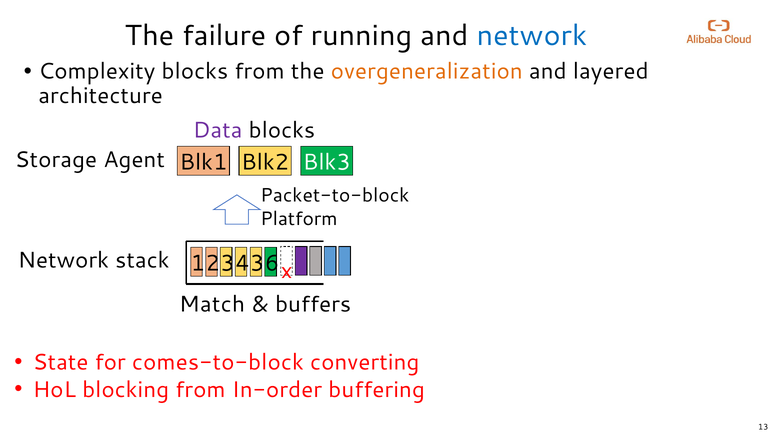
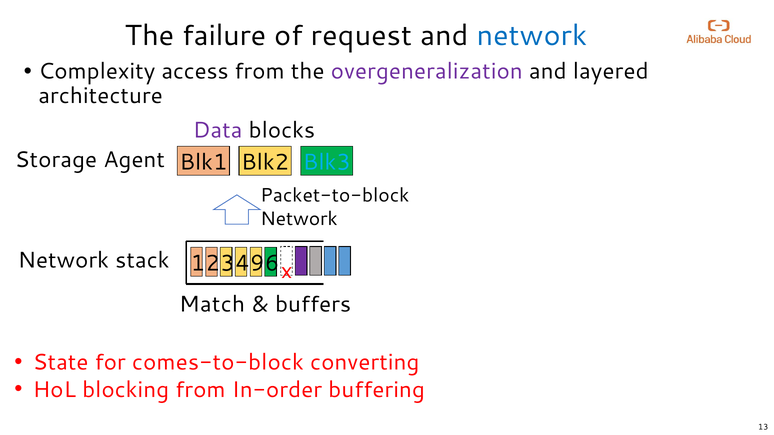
running: running -> request (362, 36)
Complexity blocks: blocks -> access (195, 72)
overgeneralization colour: orange -> purple (427, 72)
Blk3 colour: white -> light blue (327, 163)
Platform: Platform -> Network (299, 219)
3: 3 -> 9 (257, 264)
